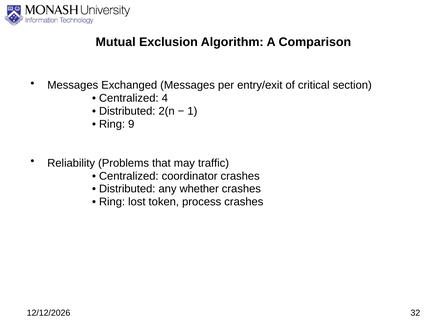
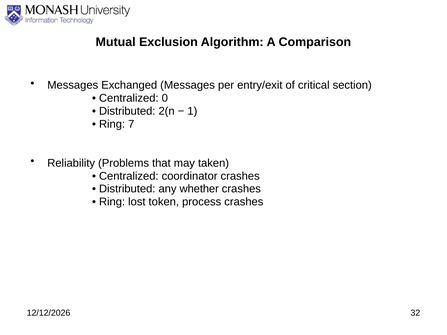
4: 4 -> 0 (165, 98)
9: 9 -> 7 (131, 124)
traffic: traffic -> taken (214, 163)
